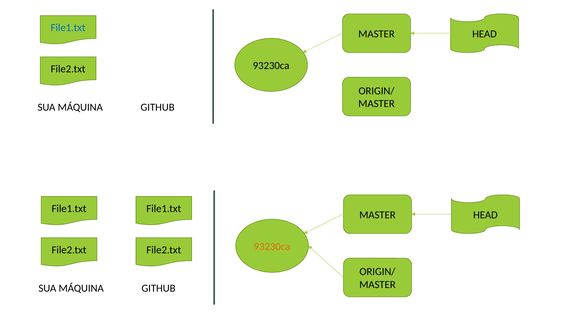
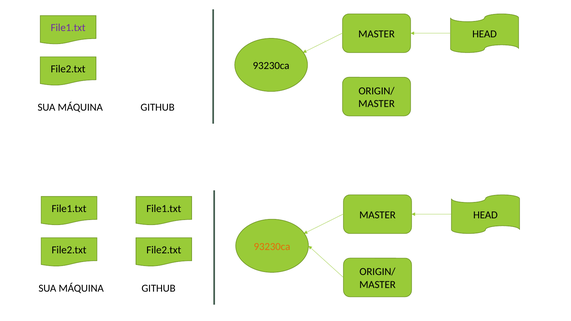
File1.txt colour: blue -> purple (68, 28)
